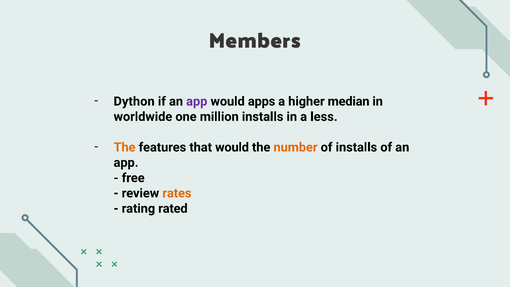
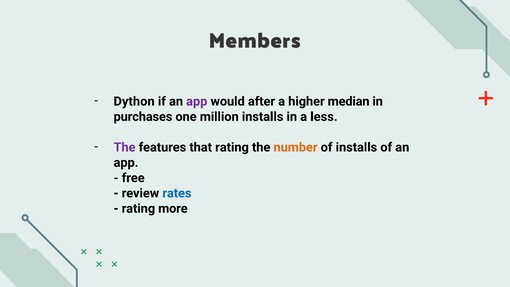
apps: apps -> after (262, 101)
worldwide: worldwide -> purchases (143, 117)
The colour: orange -> purple (125, 147)
that would: would -> rating (232, 147)
rates colour: orange -> blue (177, 193)
rated: rated -> more (173, 208)
